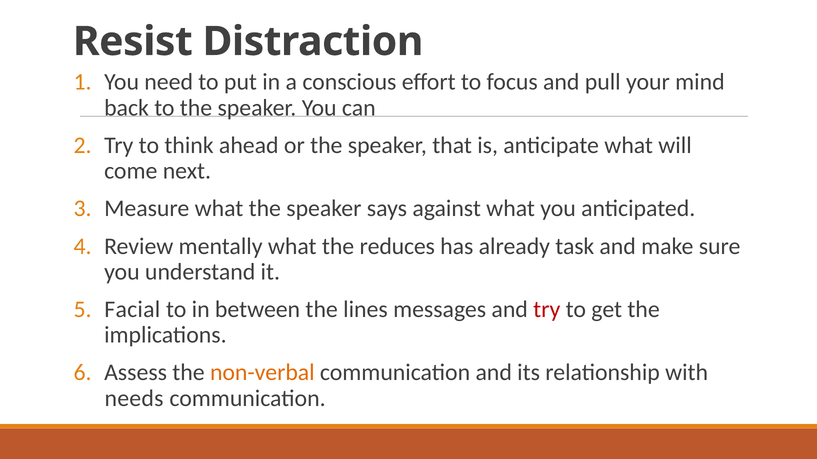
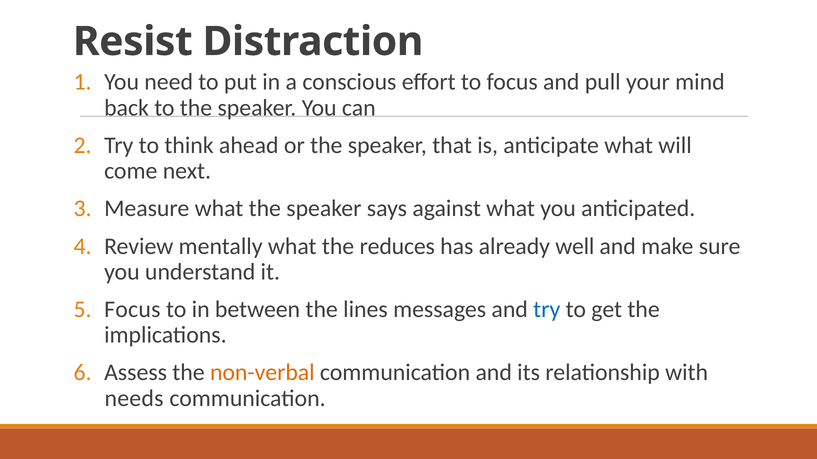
task: task -> well (575, 246)
Facial: Facial -> Focus (132, 310)
try colour: red -> blue (547, 310)
